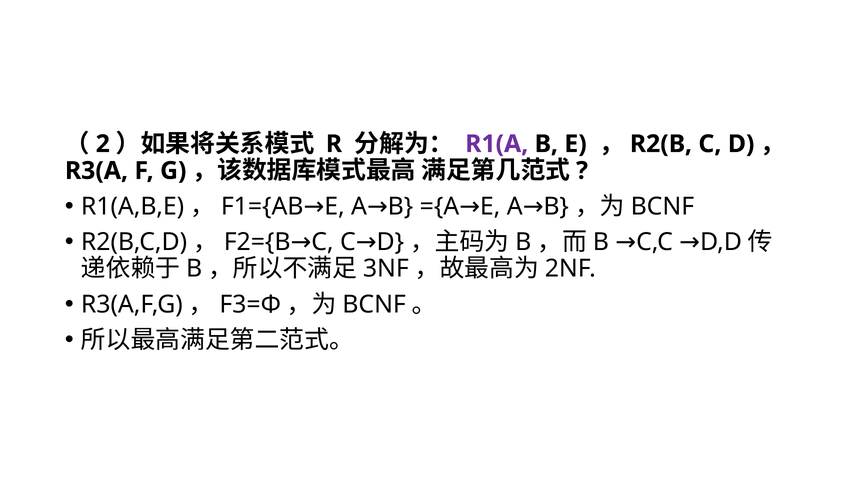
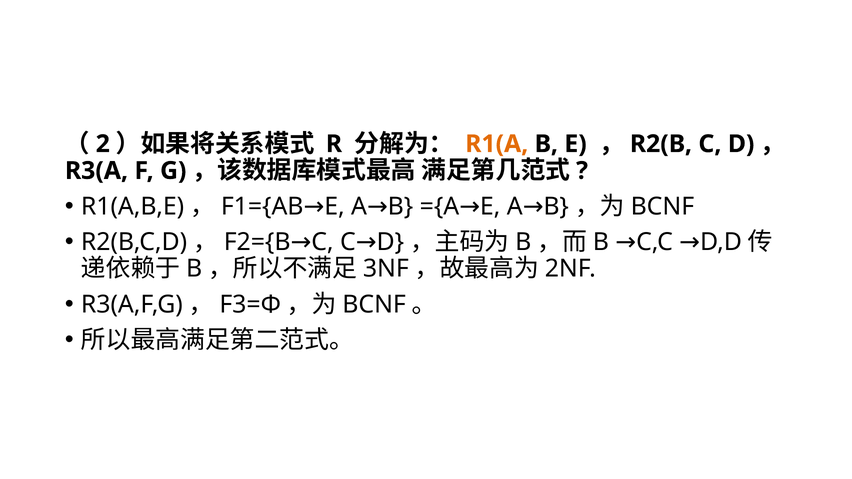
R1(A colour: purple -> orange (497, 144)
